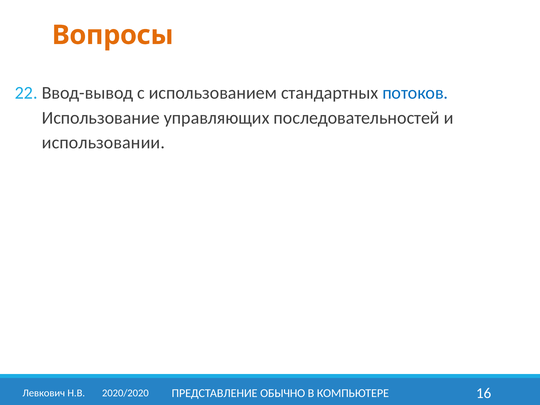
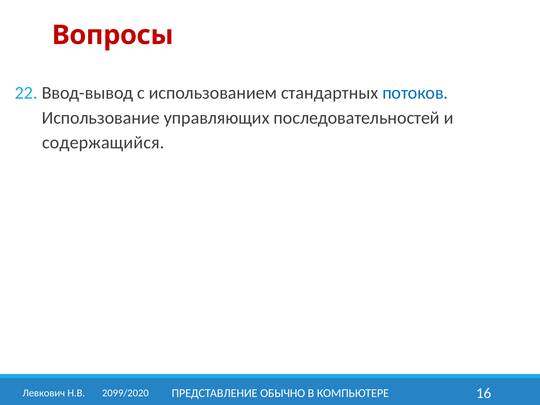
Вопросы colour: orange -> red (113, 35)
использовании: использовании -> содержащийся (103, 143)
2020/2020: 2020/2020 -> 2099/2020 (125, 393)
